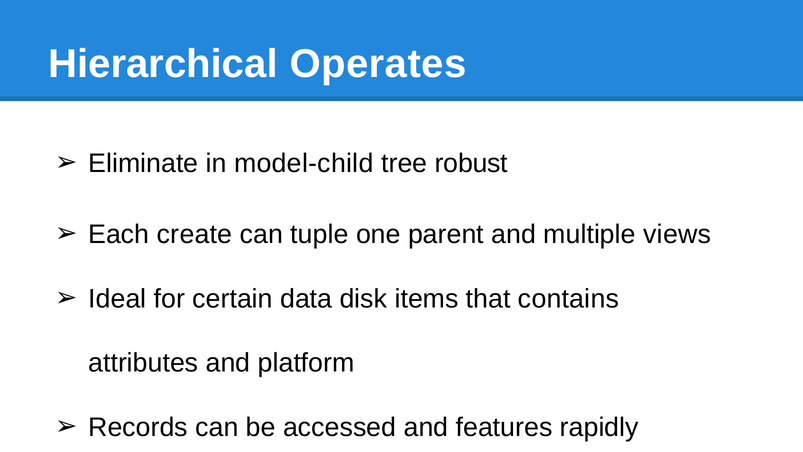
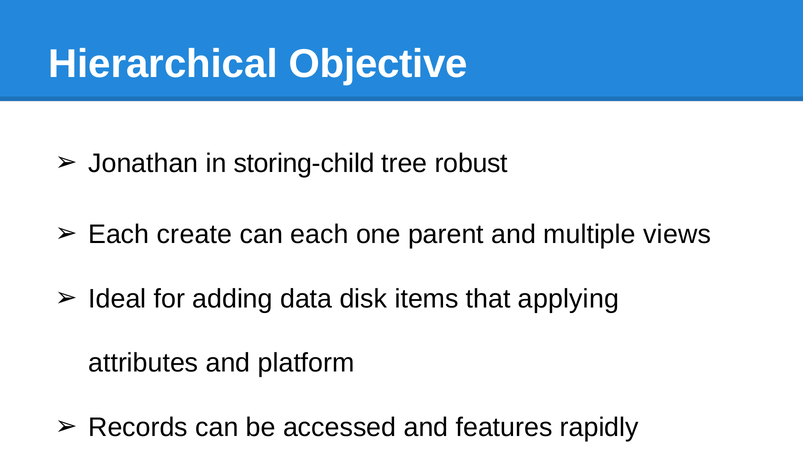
Operates: Operates -> Objective (378, 64)
Eliminate: Eliminate -> Jonathan (143, 163)
model-child: model-child -> storing-child (304, 163)
can tuple: tuple -> each (320, 234)
certain: certain -> adding (233, 299)
contains: contains -> applying (568, 299)
